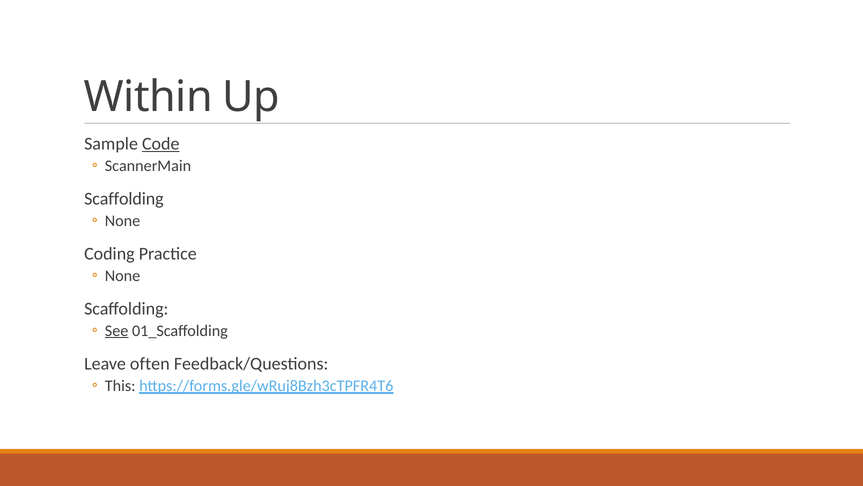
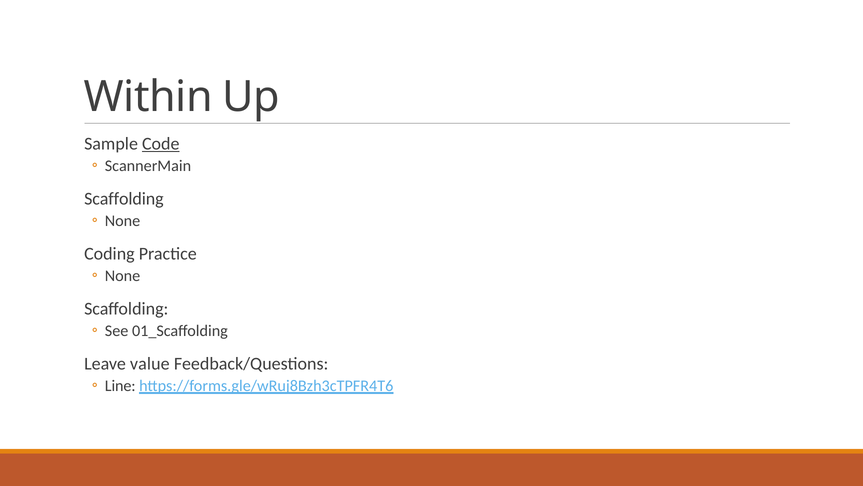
See underline: present -> none (117, 330)
often: often -> value (150, 363)
This: This -> Line (120, 385)
